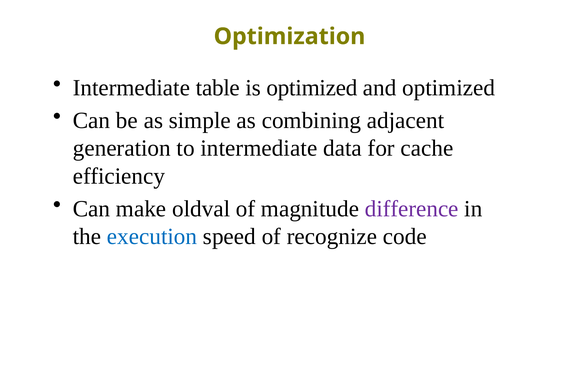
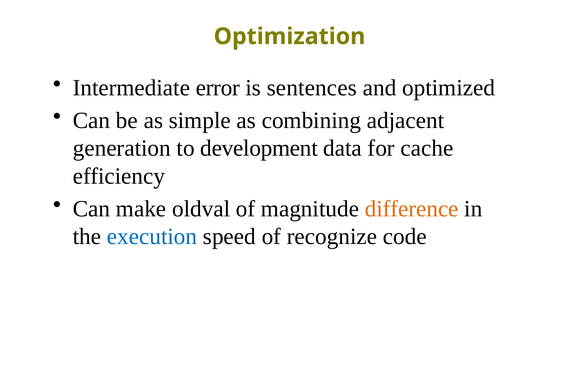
table: table -> error (218, 88)
is optimized: optimized -> sentences (312, 88)
to intermediate: intermediate -> development (259, 148)
difference colour: purple -> orange (412, 209)
